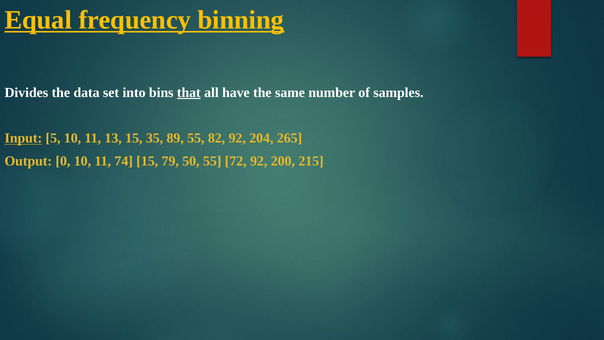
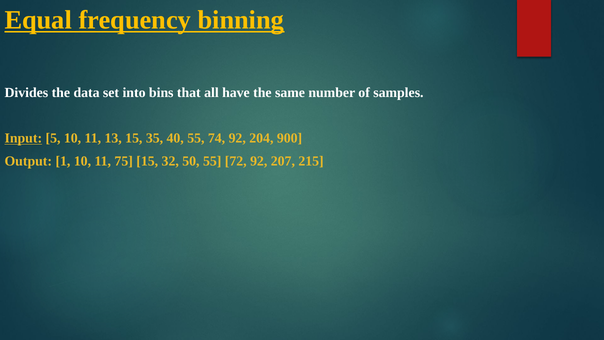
that underline: present -> none (189, 93)
89: 89 -> 40 (175, 138)
82: 82 -> 74 (217, 138)
265: 265 -> 900 (290, 138)
0: 0 -> 1 (63, 161)
74: 74 -> 75 (124, 161)
79: 79 -> 32 (170, 161)
200: 200 -> 207 (283, 161)
